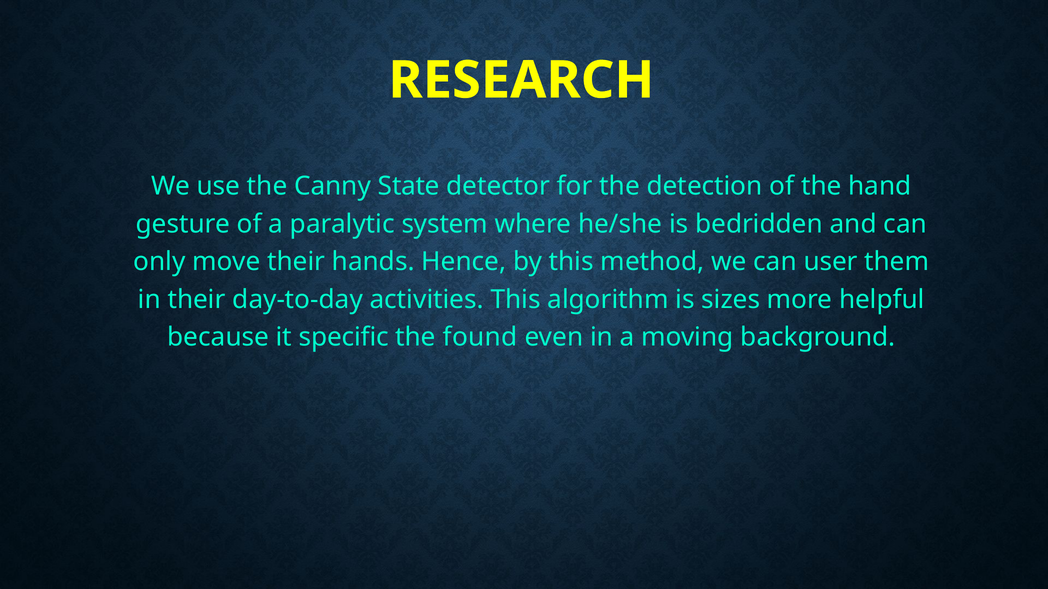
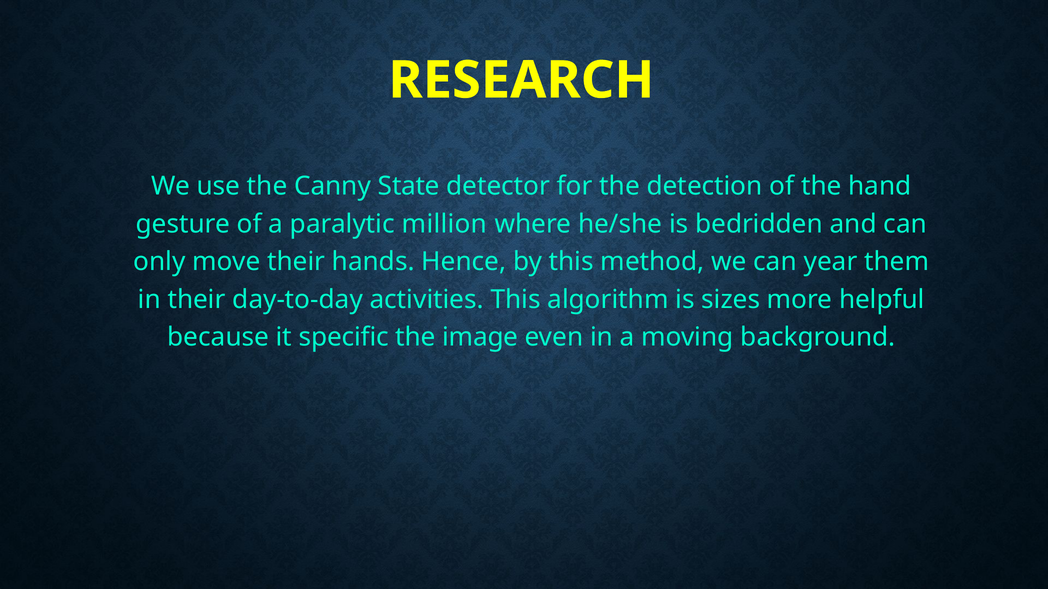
system: system -> million (445, 224)
user: user -> year (831, 262)
found: found -> image (480, 337)
